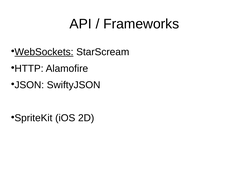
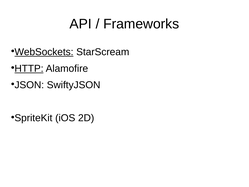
HTTP underline: none -> present (29, 68)
